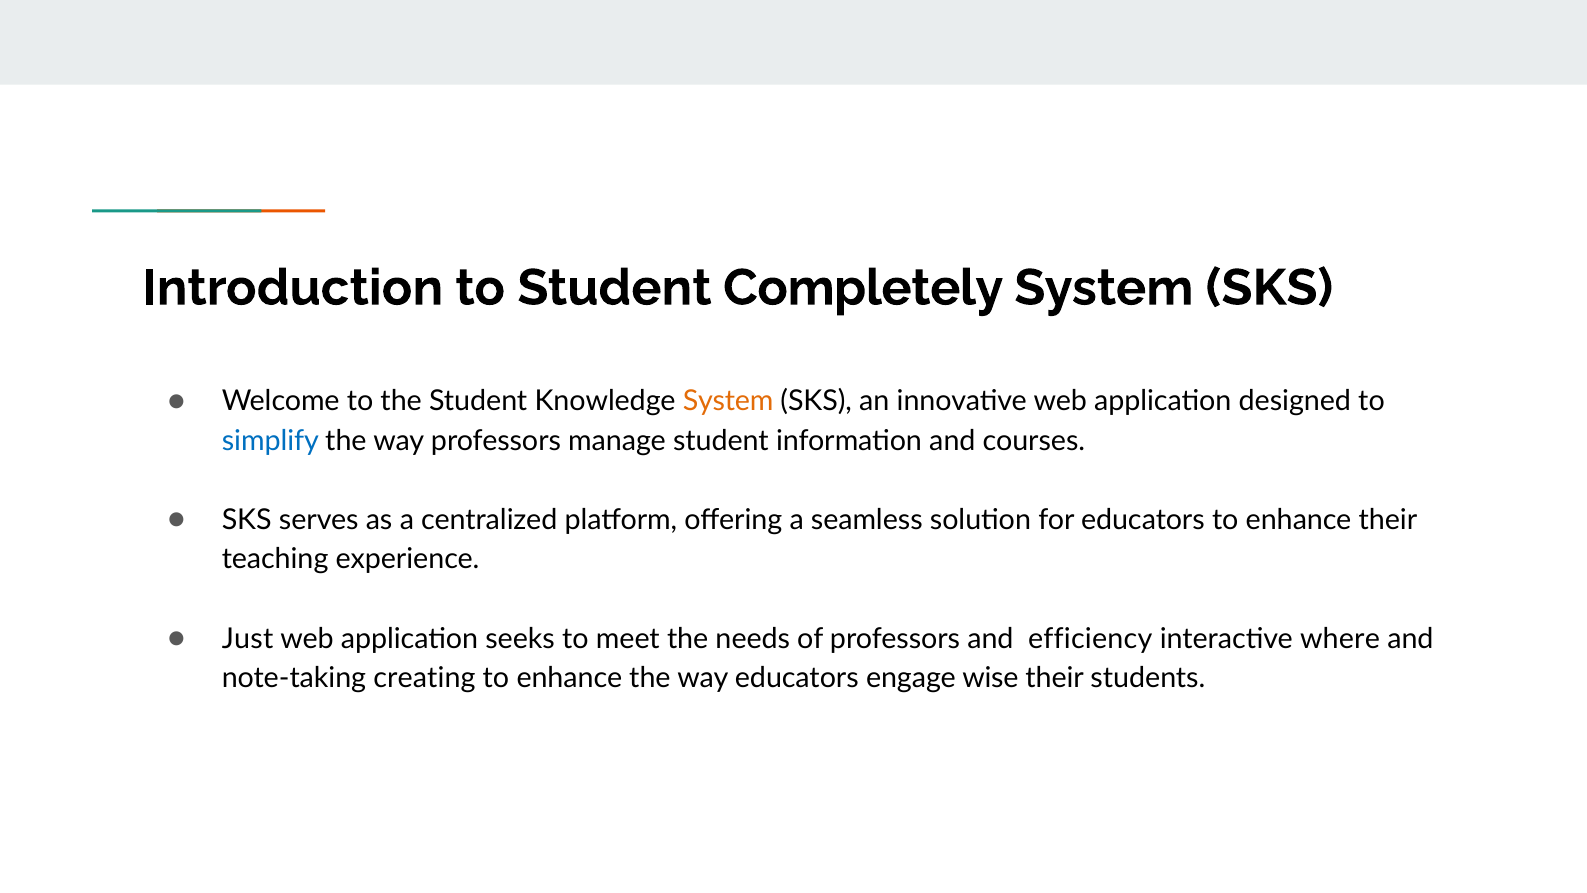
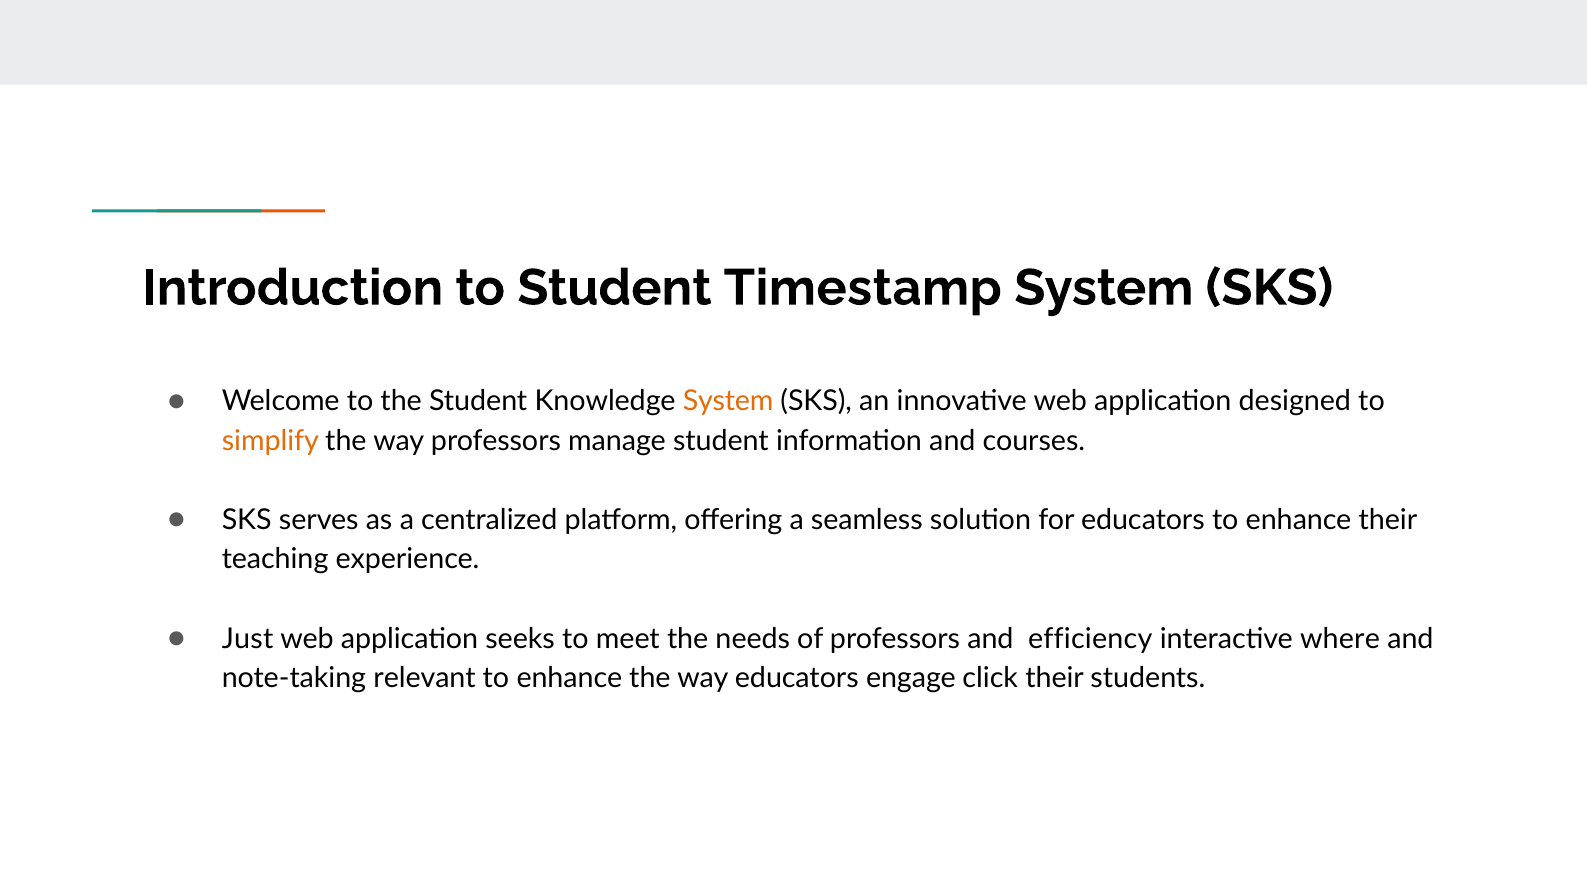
Completely: Completely -> Timestamp (863, 288)
simplify colour: blue -> orange (270, 441)
creating: creating -> relevant (425, 678)
wise: wise -> click (990, 678)
